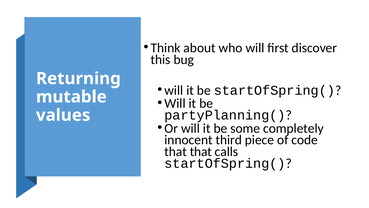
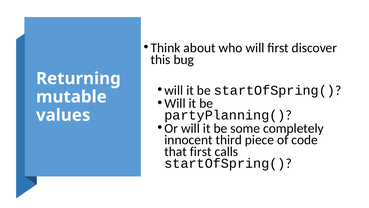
that that: that -> first (201, 151)
